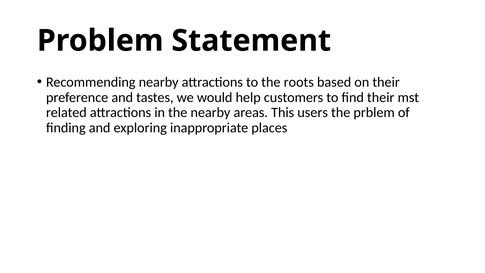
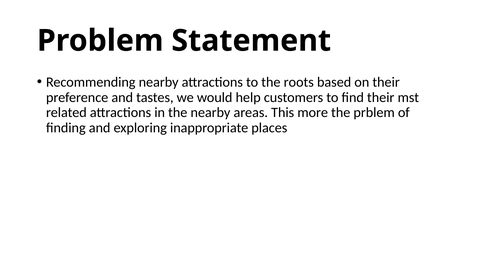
users: users -> more (313, 113)
